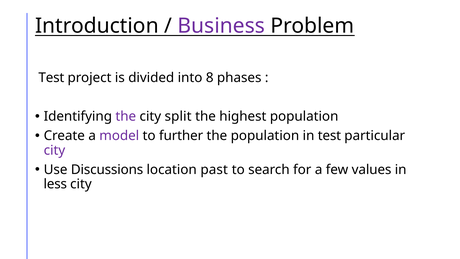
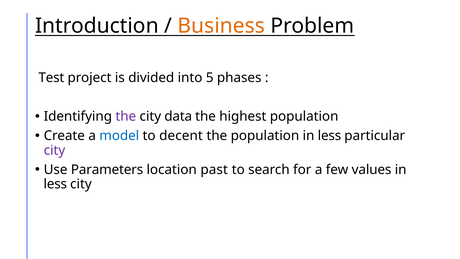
Business colour: purple -> orange (221, 26)
8: 8 -> 5 (210, 78)
split: split -> data (178, 116)
model colour: purple -> blue (119, 136)
further: further -> decent (181, 136)
population in test: test -> less (329, 136)
Discussions: Discussions -> Parameters (107, 169)
